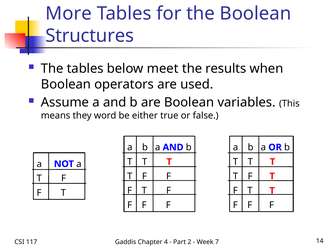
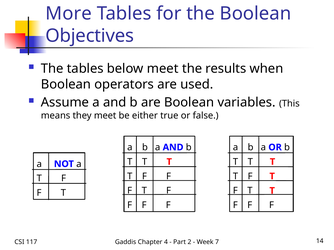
Structures: Structures -> Objectives (90, 36)
they word: word -> meet (105, 116)
